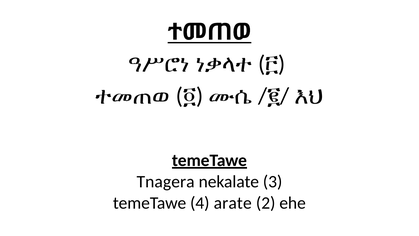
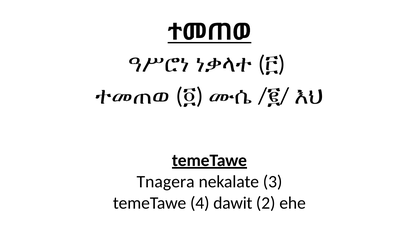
arate: arate -> dawit (233, 203)
